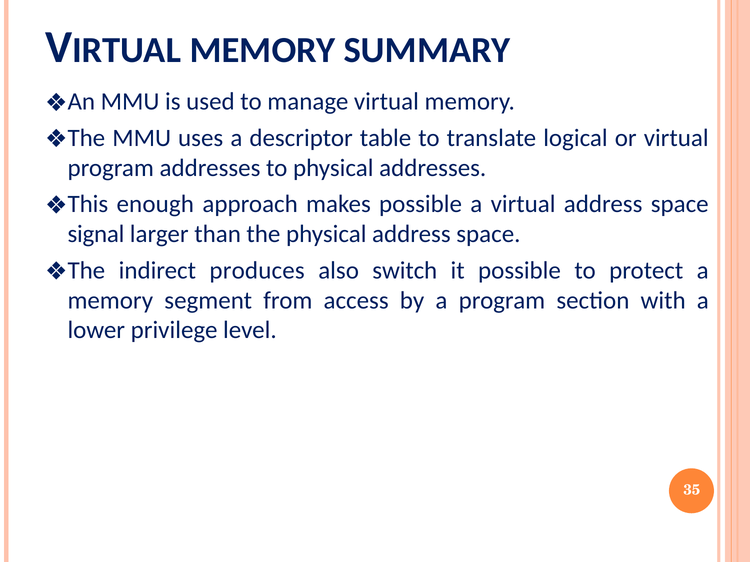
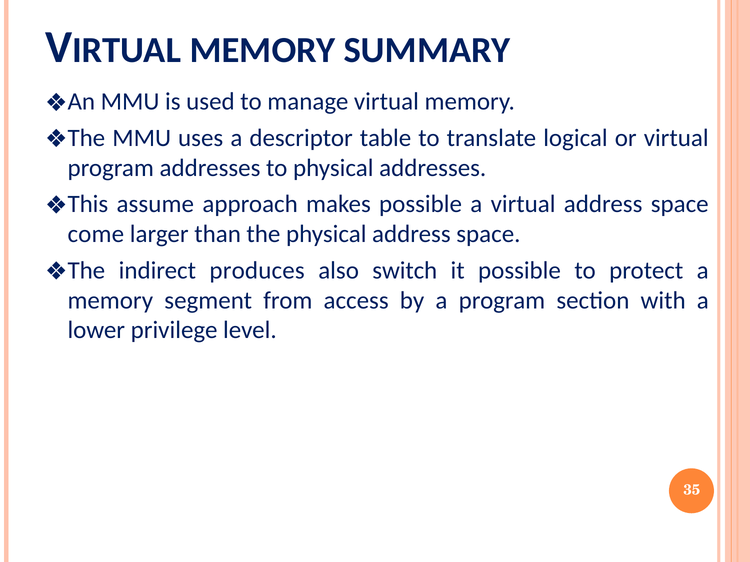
enough: enough -> assume (155, 204)
signal: signal -> come (96, 234)
